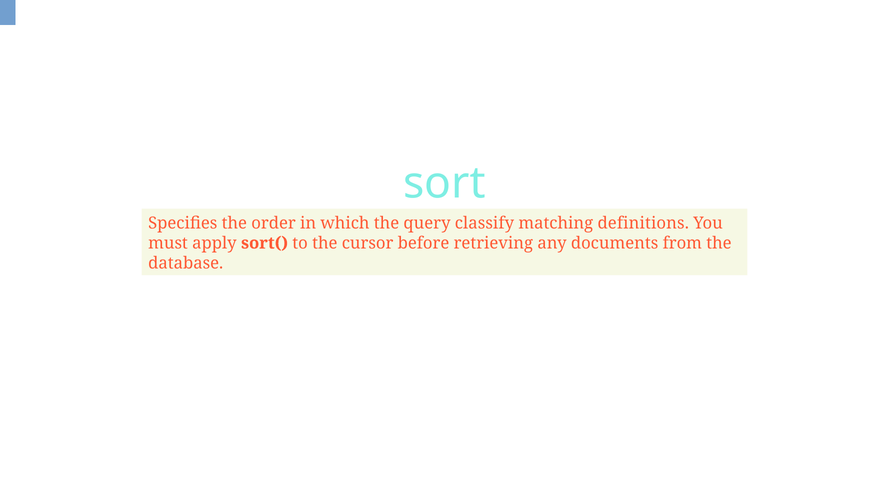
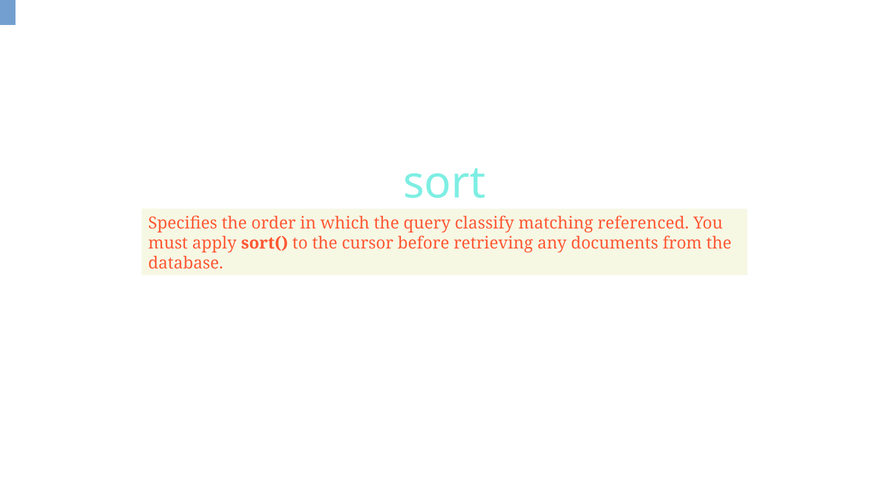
definitions: definitions -> referenced (643, 223)
